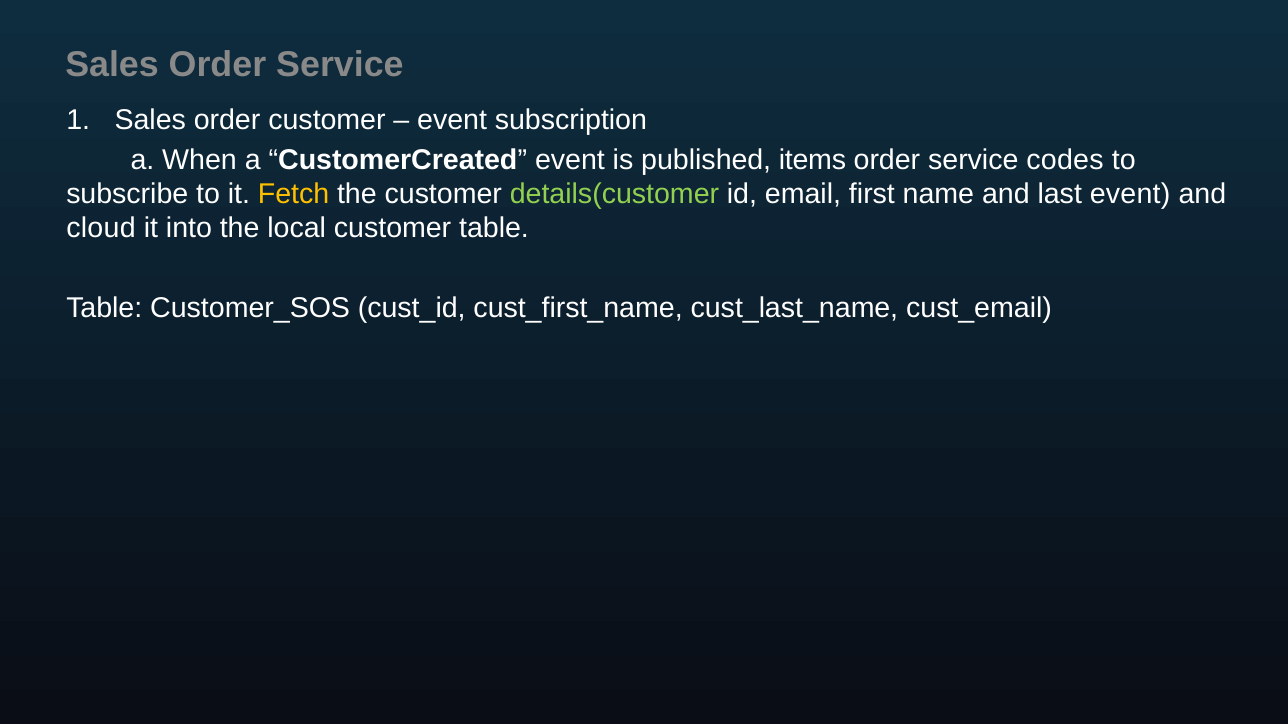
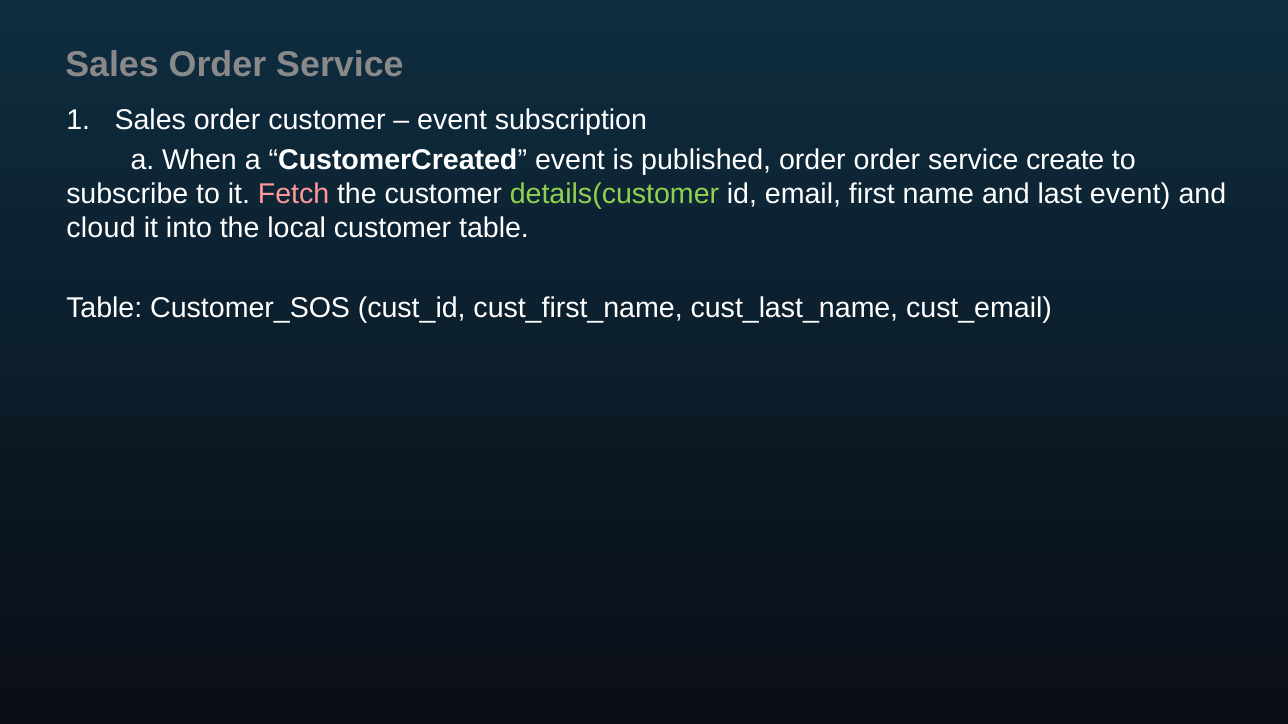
published items: items -> order (812, 160)
codes: codes -> create (1065, 160)
Fetch colour: yellow -> pink (294, 194)
